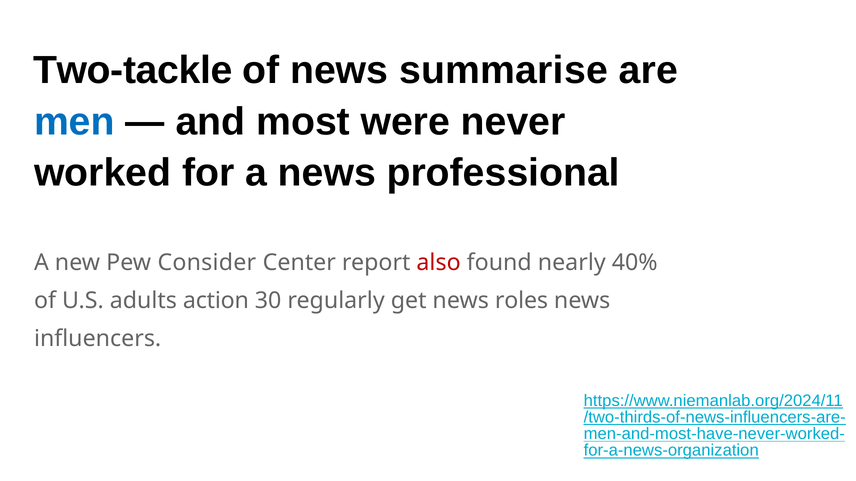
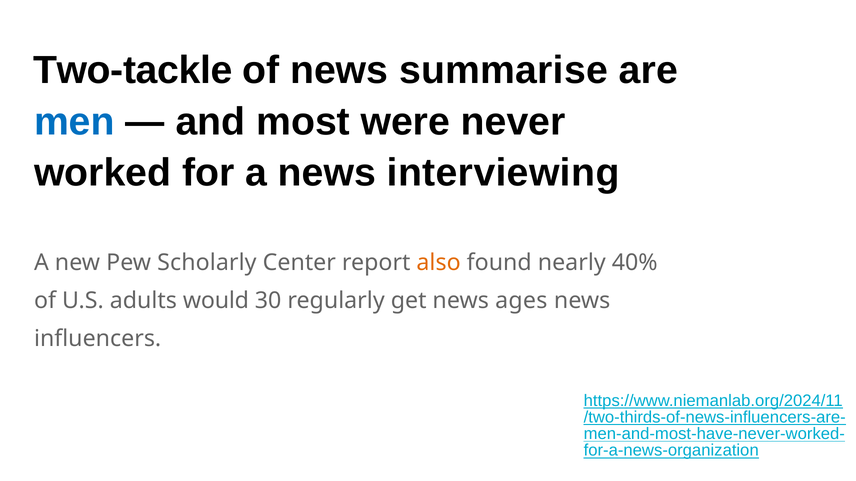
professional: professional -> interviewing (503, 173)
Consider: Consider -> Scholarly (207, 263)
also colour: red -> orange (439, 263)
action: action -> would (216, 301)
roles: roles -> ages (521, 301)
